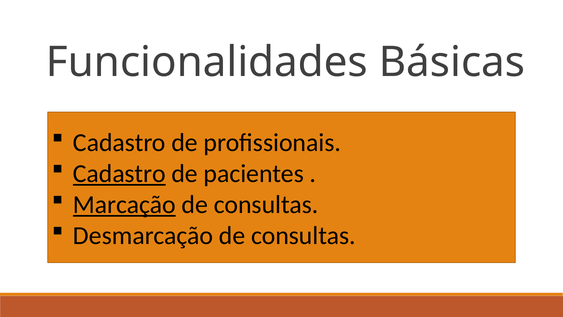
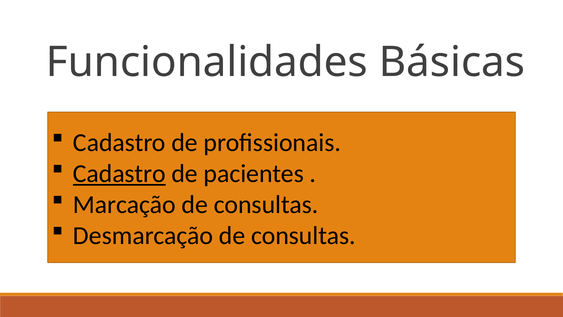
Marcação underline: present -> none (124, 205)
